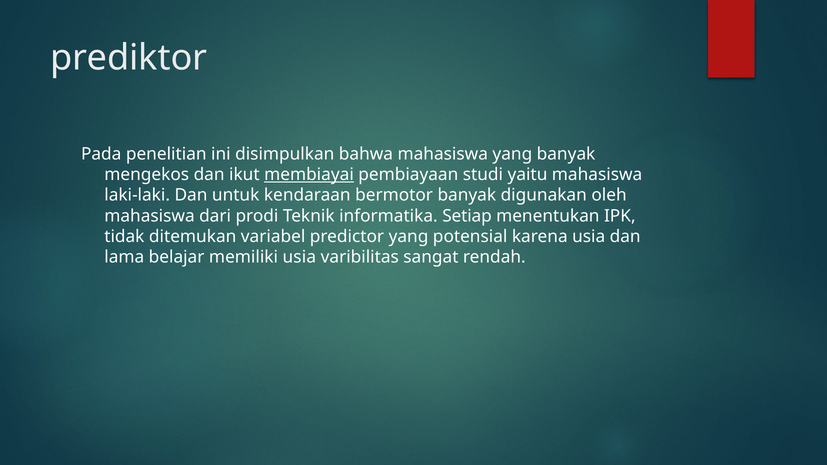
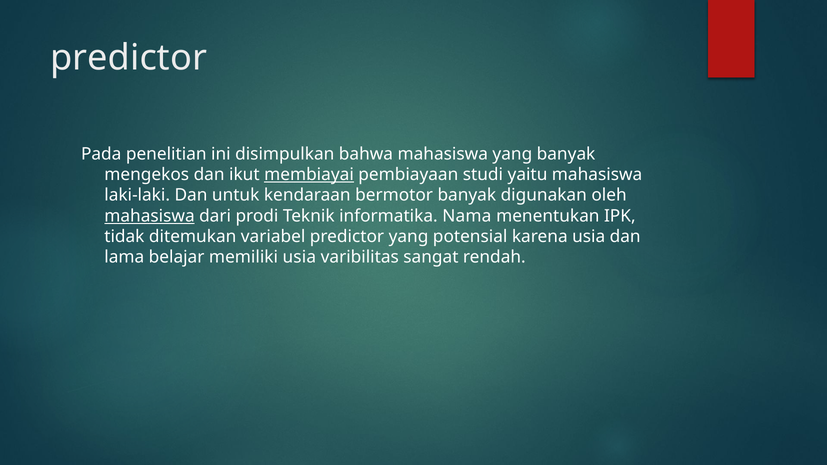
prediktor: prediktor -> predictor (128, 58)
mahasiswa underline: none -> present (150, 216)
Setiap: Setiap -> Nama (467, 216)
